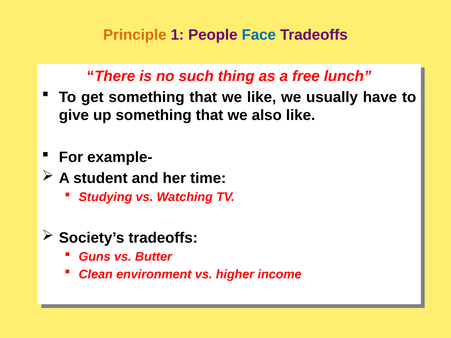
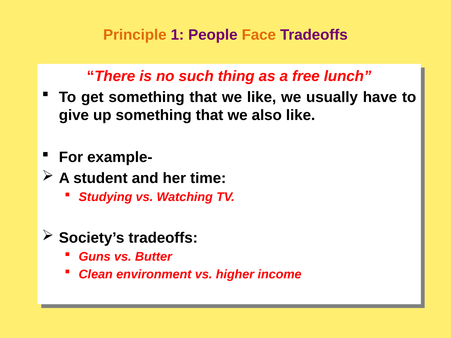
Face colour: blue -> orange (259, 35)
